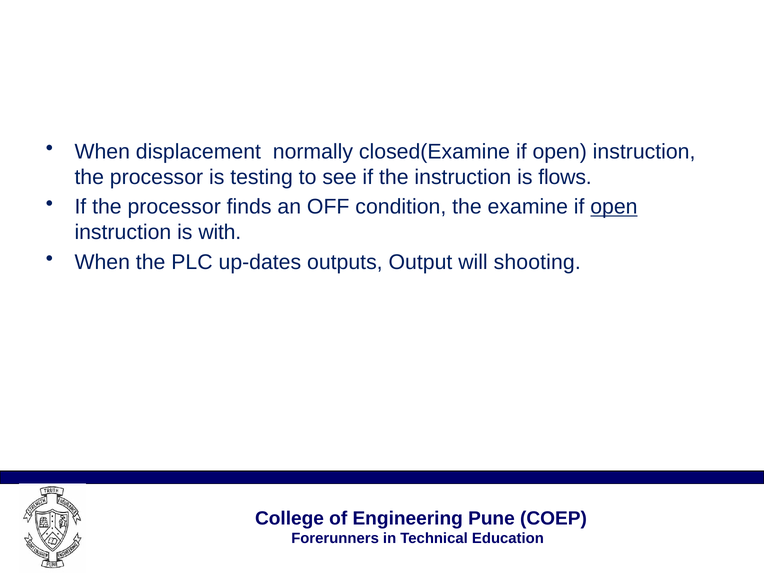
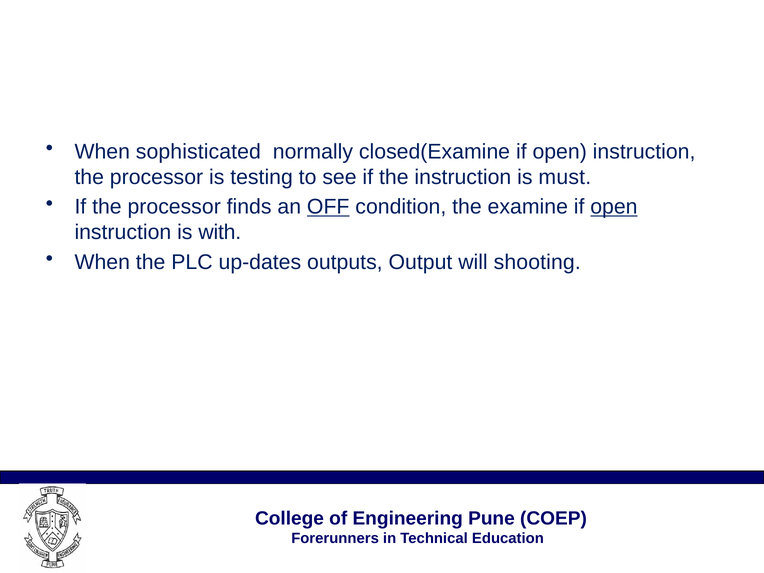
displacement: displacement -> sophisticated (198, 152)
flows: flows -> must (565, 177)
OFF underline: none -> present (328, 207)
